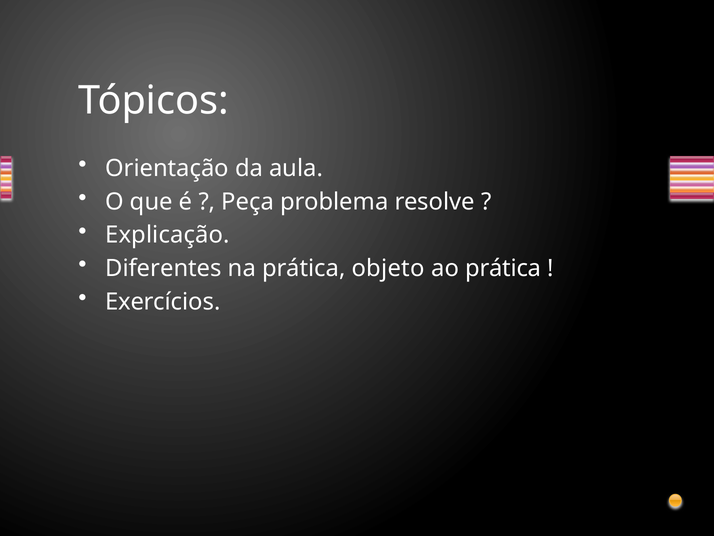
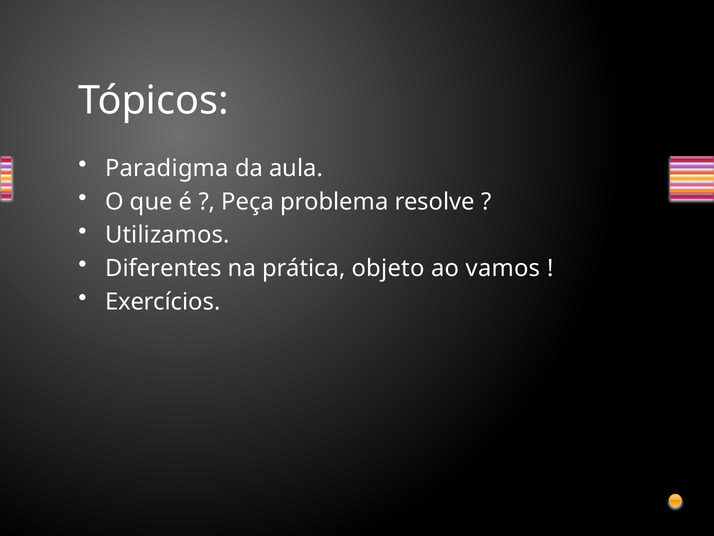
Orientação: Orientação -> Paradigma (167, 168)
Explicação: Explicação -> Utilizamos (167, 235)
ao prática: prática -> vamos (503, 268)
